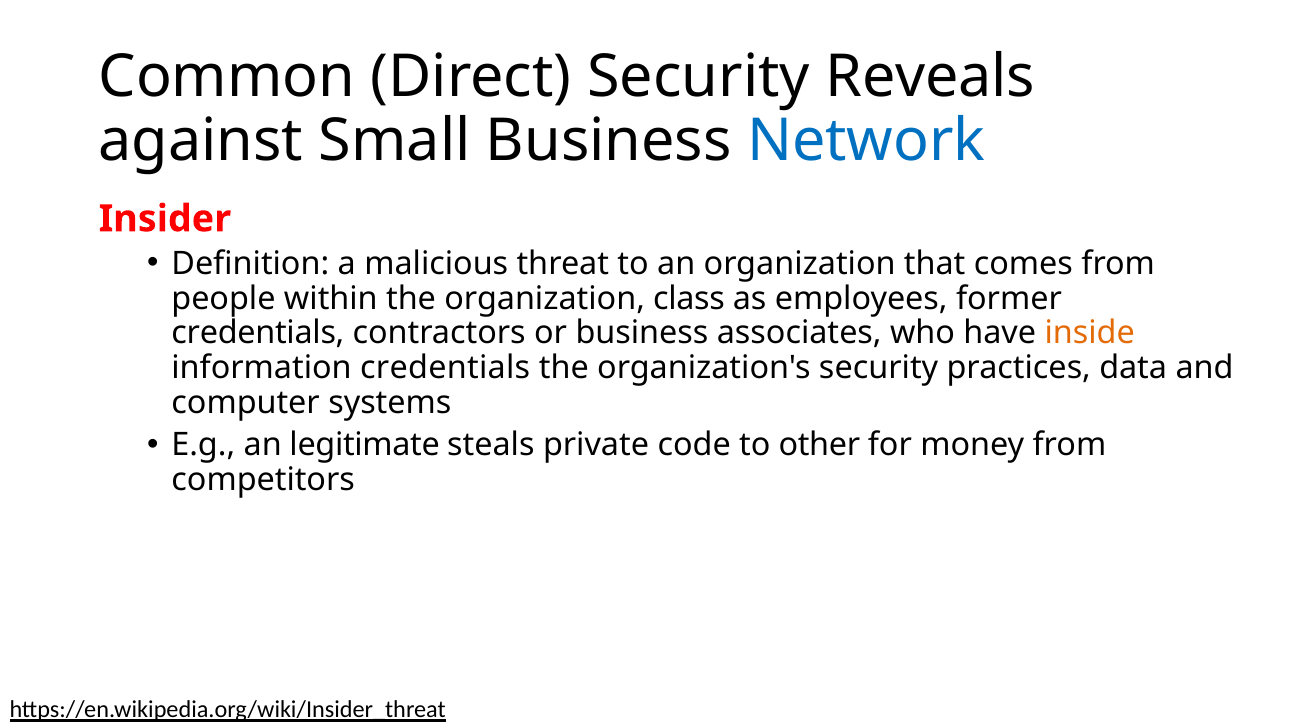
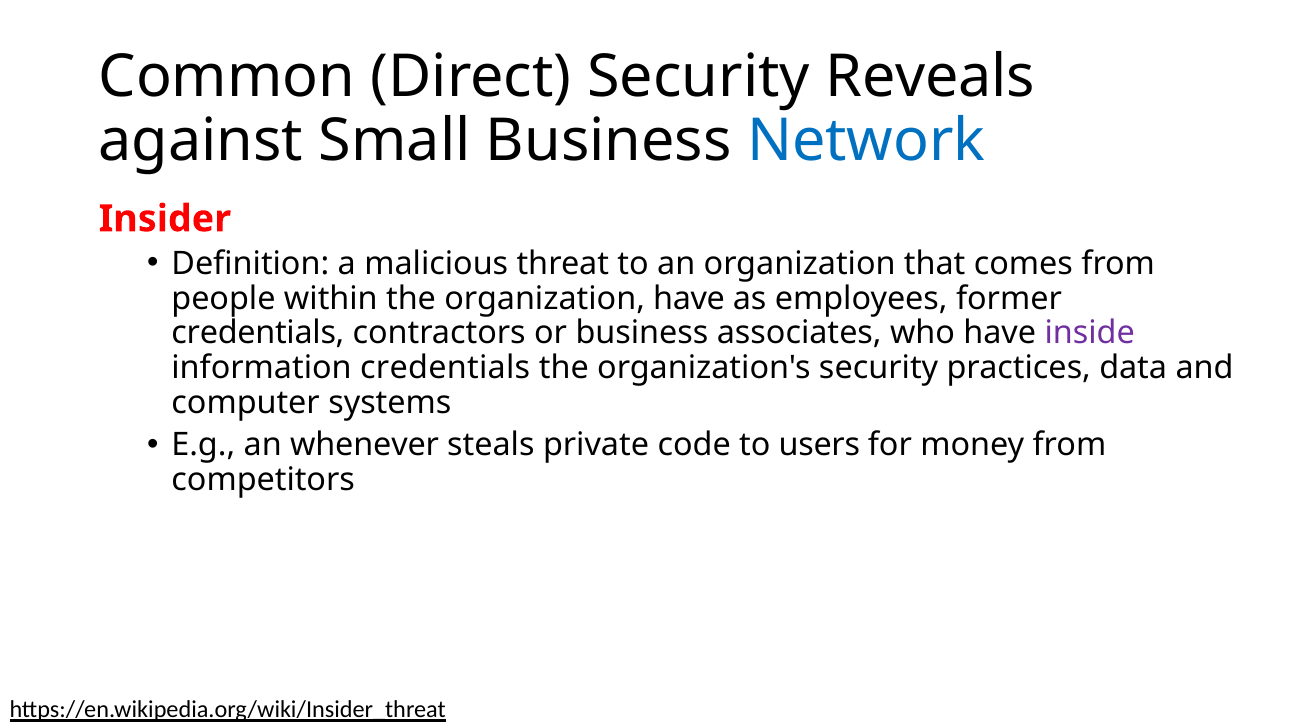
organization class: class -> have (689, 298)
inside colour: orange -> purple (1090, 333)
legitimate: legitimate -> whenever (365, 445)
other: other -> users (819, 445)
